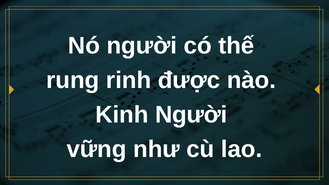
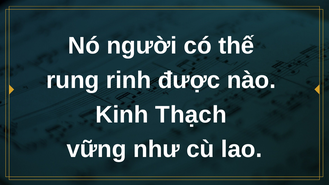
Kinh Người: Người -> Thạch (191, 115)
